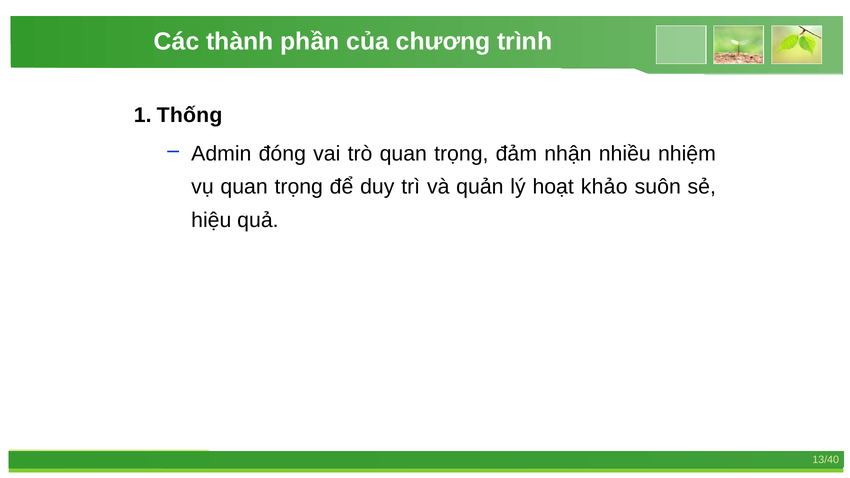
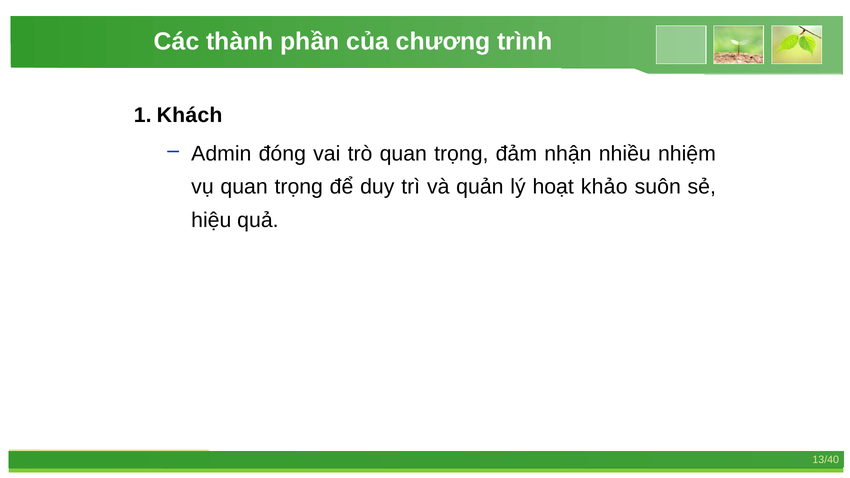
Thống: Thống -> Khách (190, 115)
